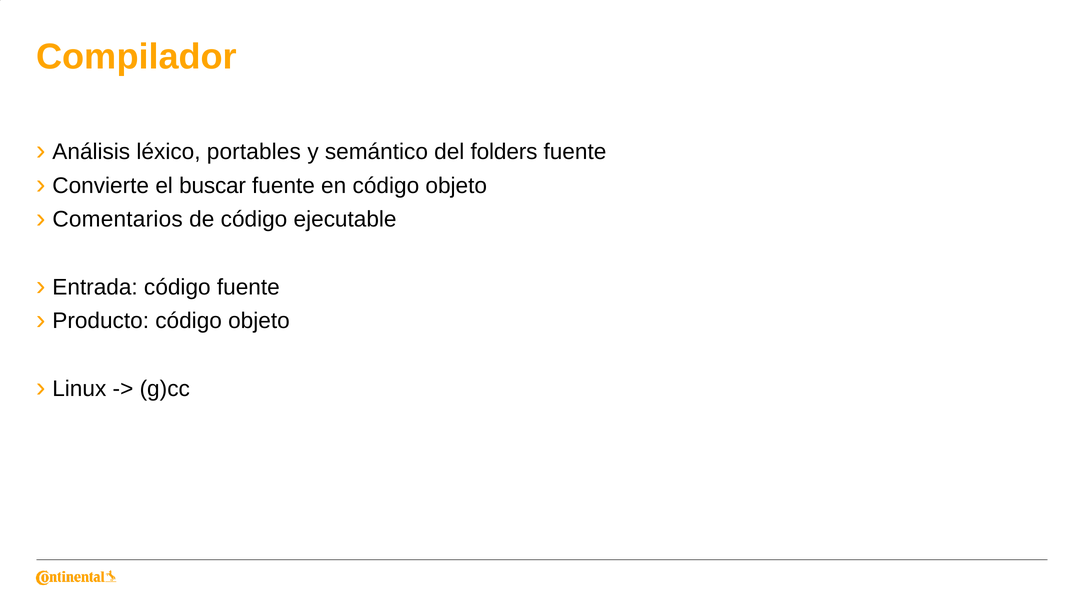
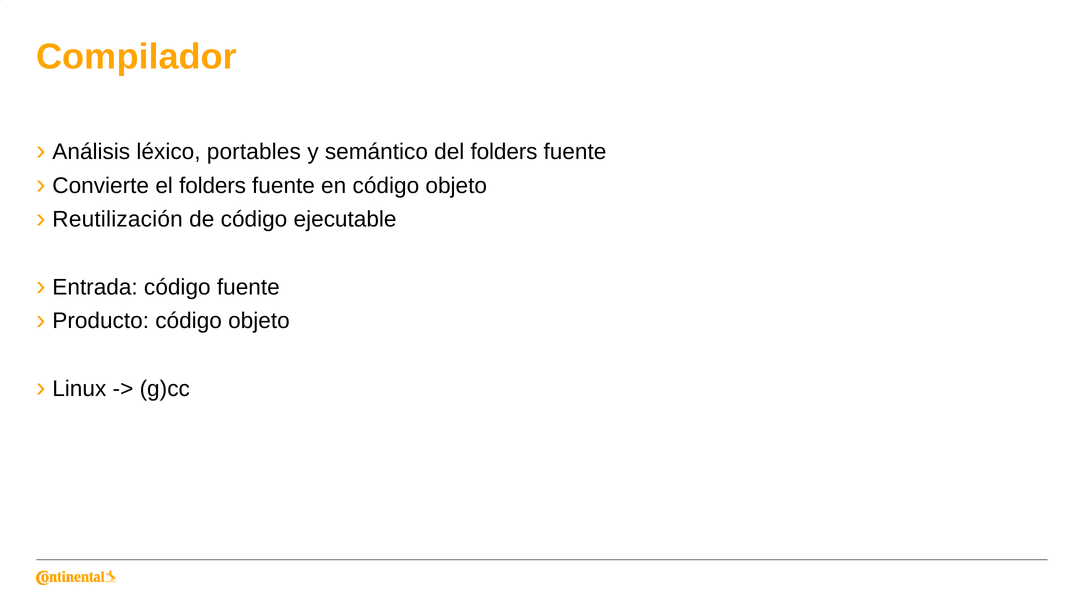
el buscar: buscar -> folders (213, 186)
Comentarios: Comentarios -> Reutilización (118, 220)
